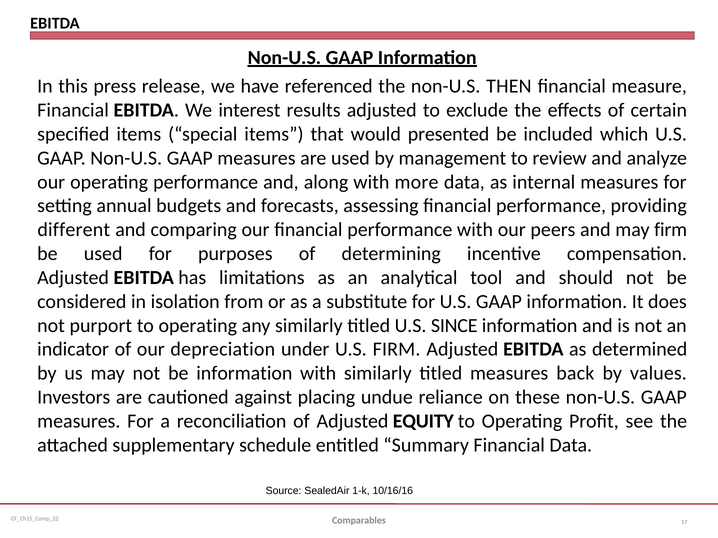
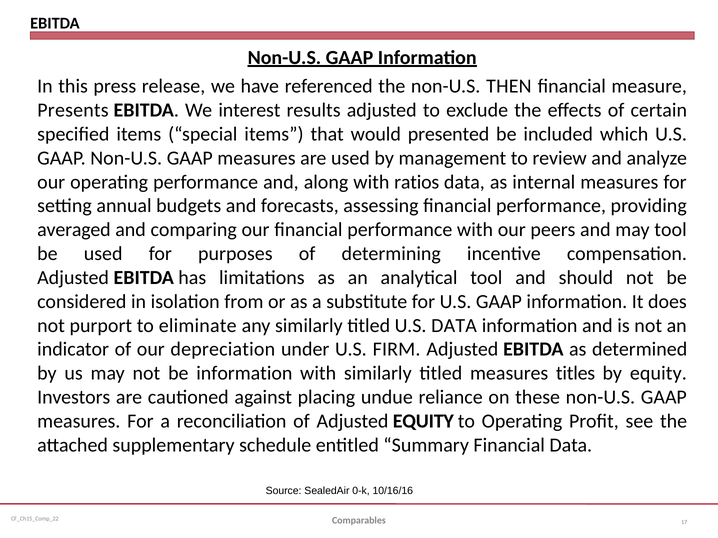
Financial: Financial -> Presents (73, 110)
more: more -> ratios (417, 182)
different: different -> averaged (74, 230)
may firm: firm -> tool (671, 230)
purport to operating: operating -> eliminate (198, 326)
U.S SINCE: SINCE -> DATA (454, 326)
back: back -> titles (576, 374)
by values: values -> equity (658, 374)
1-k: 1-k -> 0-k (361, 491)
